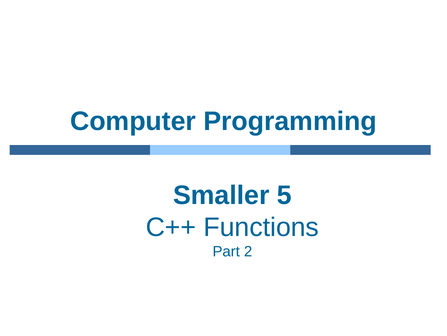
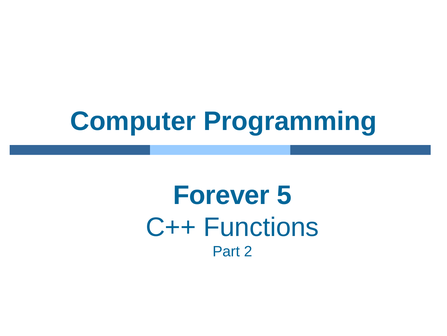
Smaller: Smaller -> Forever (221, 195)
